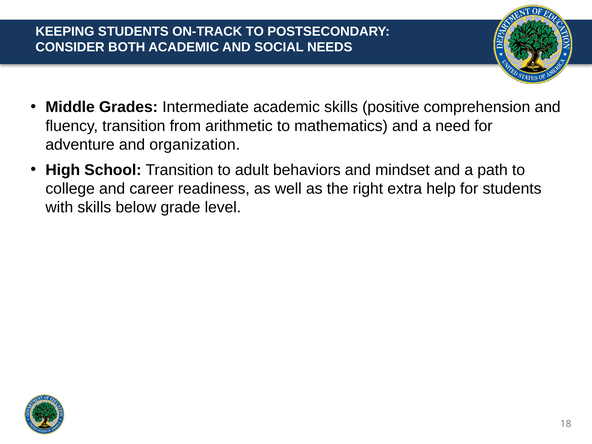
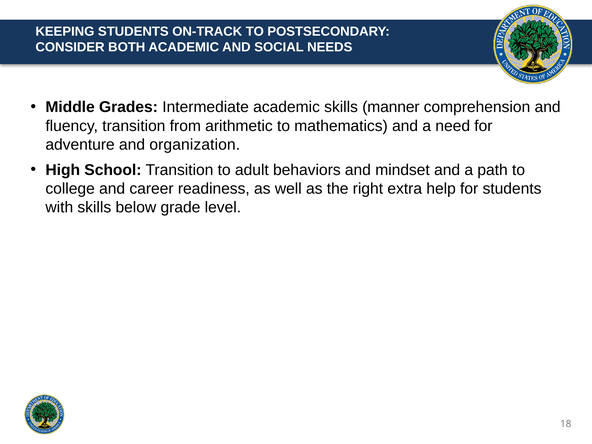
positive: positive -> manner (391, 107)
